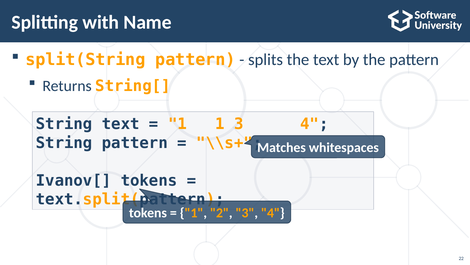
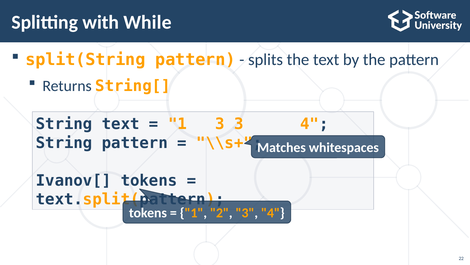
Name: Name -> While (148, 22)
1 1: 1 -> 3 (220, 124)
